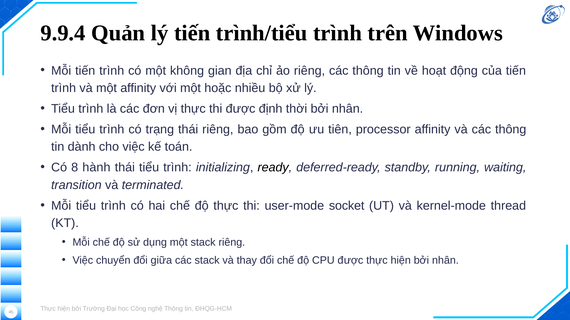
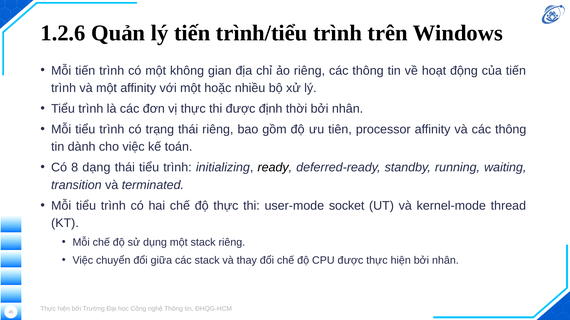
9.9.4: 9.9.4 -> 1.2.6 (63, 33)
hành: hành -> dạng (96, 168)
